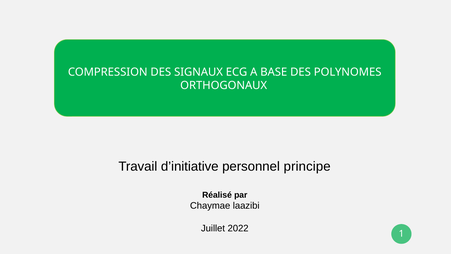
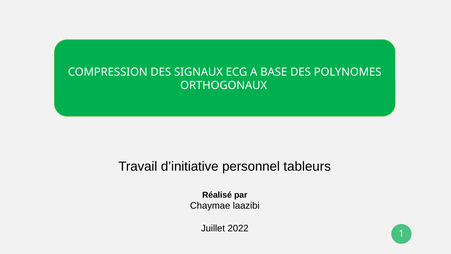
principe: principe -> tableurs (307, 166)
